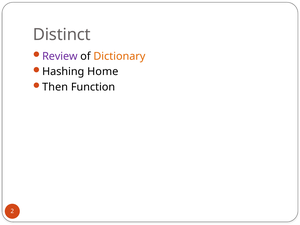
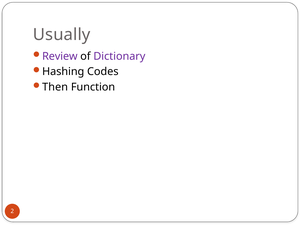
Distinct: Distinct -> Usually (62, 35)
Dictionary colour: orange -> purple (119, 56)
Home: Home -> Codes (103, 72)
